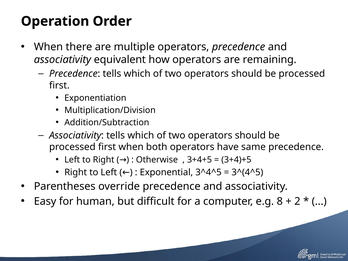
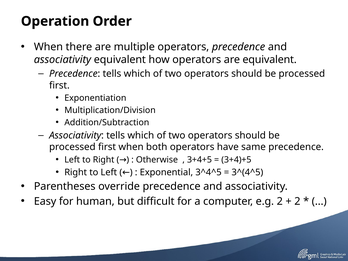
are remaining: remaining -> equivalent (270, 60)
e.g 8: 8 -> 2 (280, 201)
